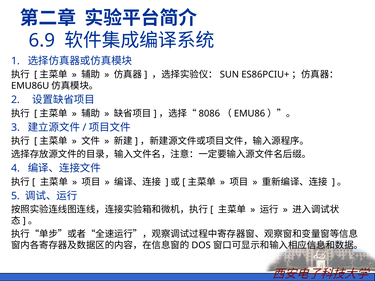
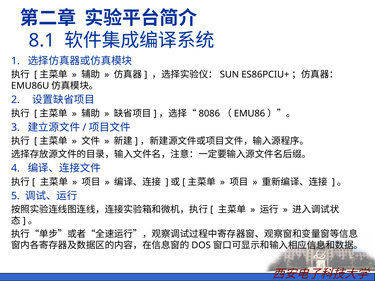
6.9: 6.9 -> 8.1 (42, 41)
